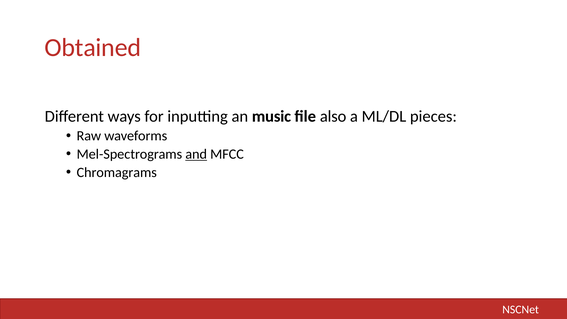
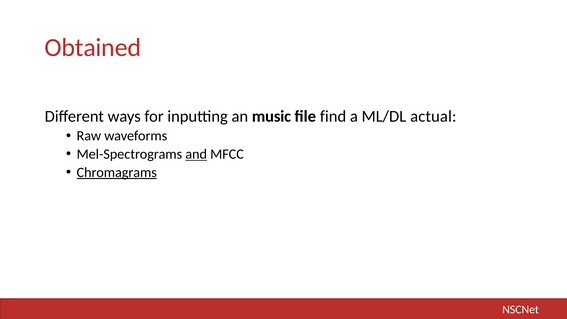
also: also -> find (333, 116)
pieces: pieces -> actual (433, 116)
Chromagrams underline: none -> present (117, 172)
